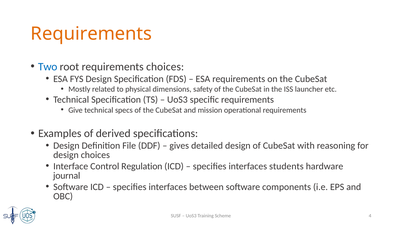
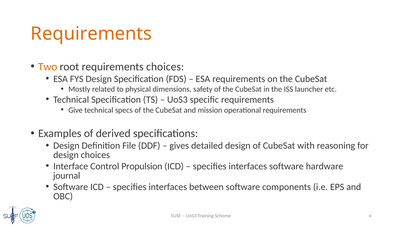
Two colour: blue -> orange (48, 67)
Regulation: Regulation -> Propulsion (142, 166)
interfaces students: students -> software (286, 166)
